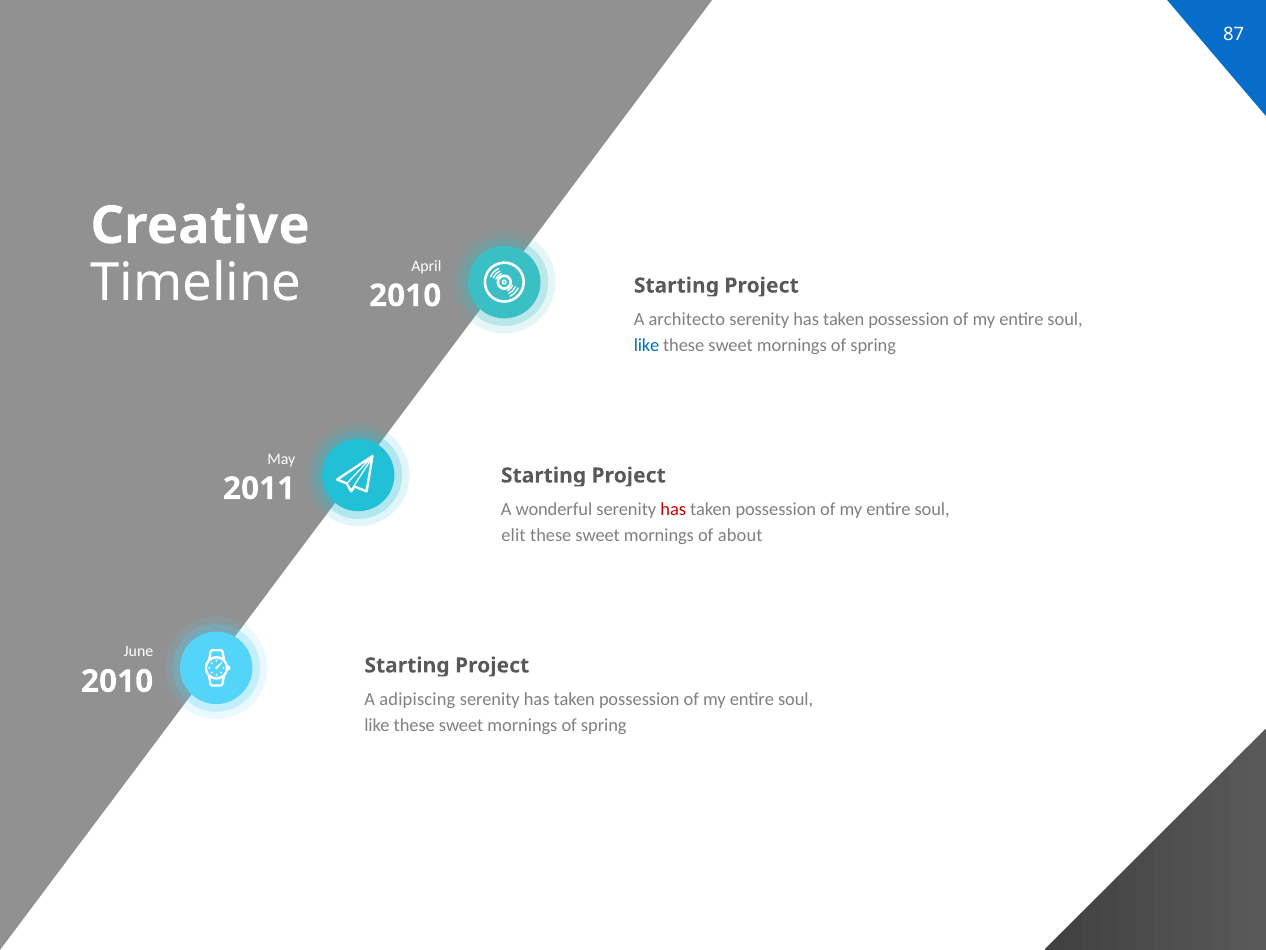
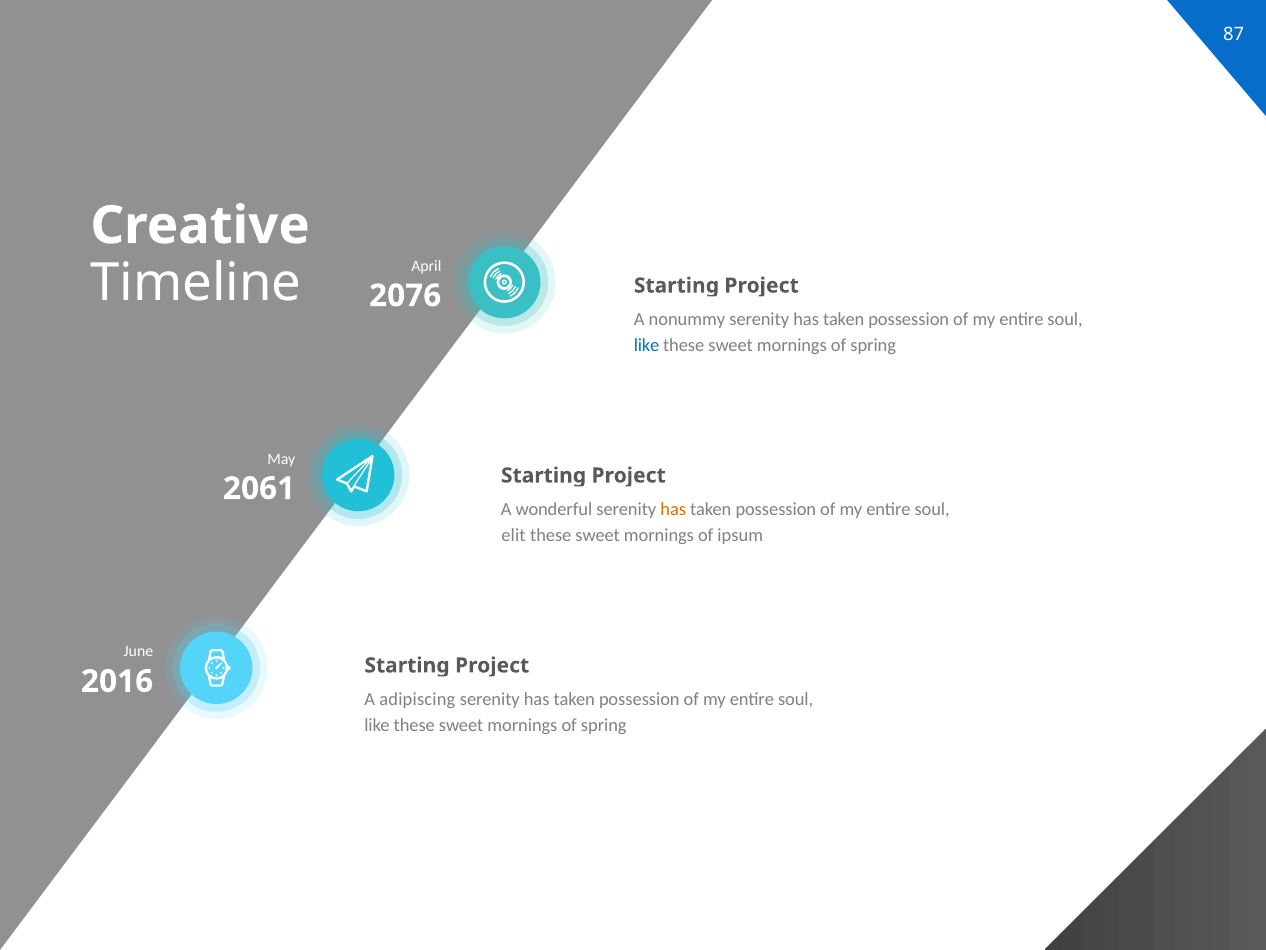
2010: 2010 -> 2076 (405, 296)
architecto: architecto -> nonummy (687, 319)
2011: 2011 -> 2061 (259, 488)
has colour: red -> orange (673, 509)
about: about -> ipsum (740, 536)
2010: 2010 -> 2016 (117, 681)
